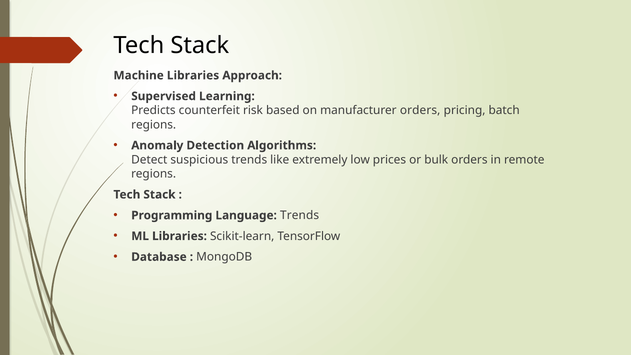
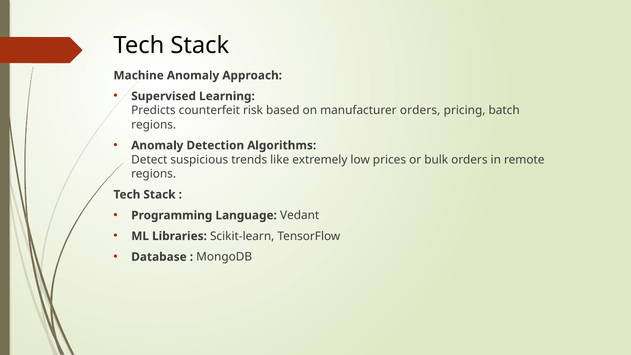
Machine Libraries: Libraries -> Anomaly (193, 75)
Language Trends: Trends -> Vedant (300, 215)
